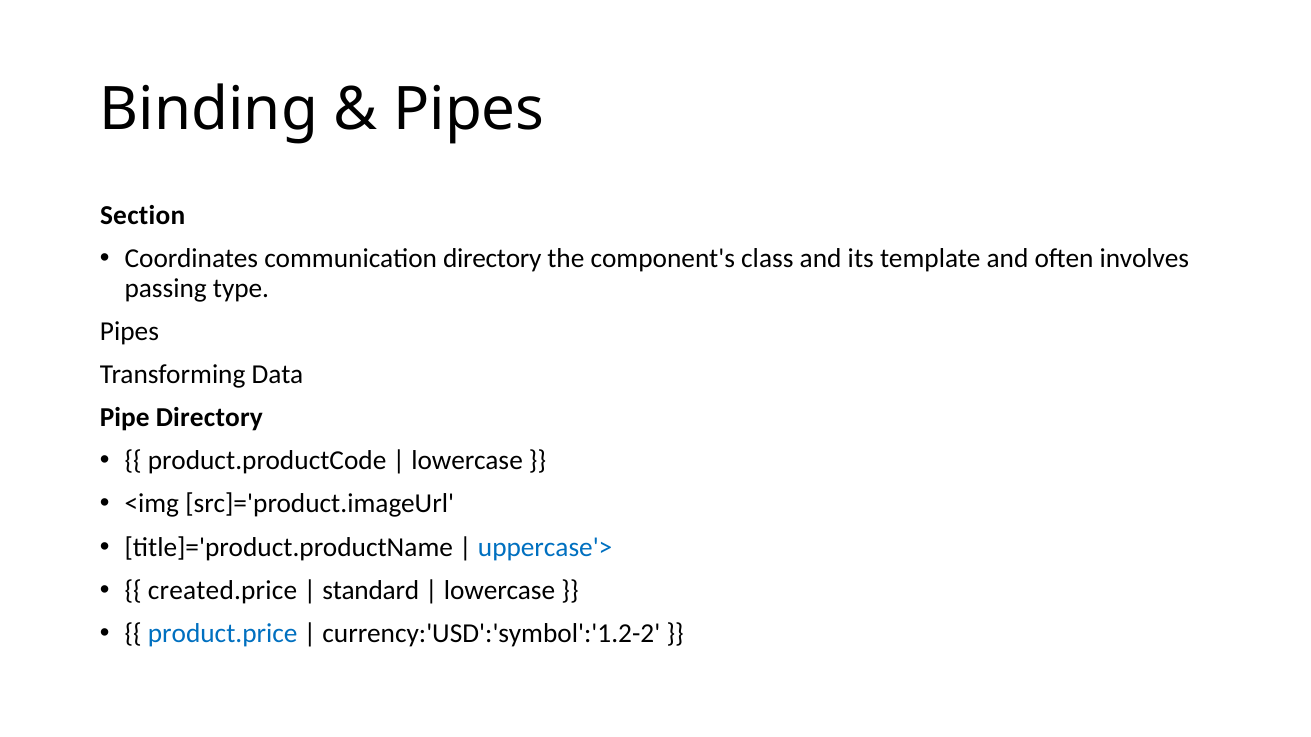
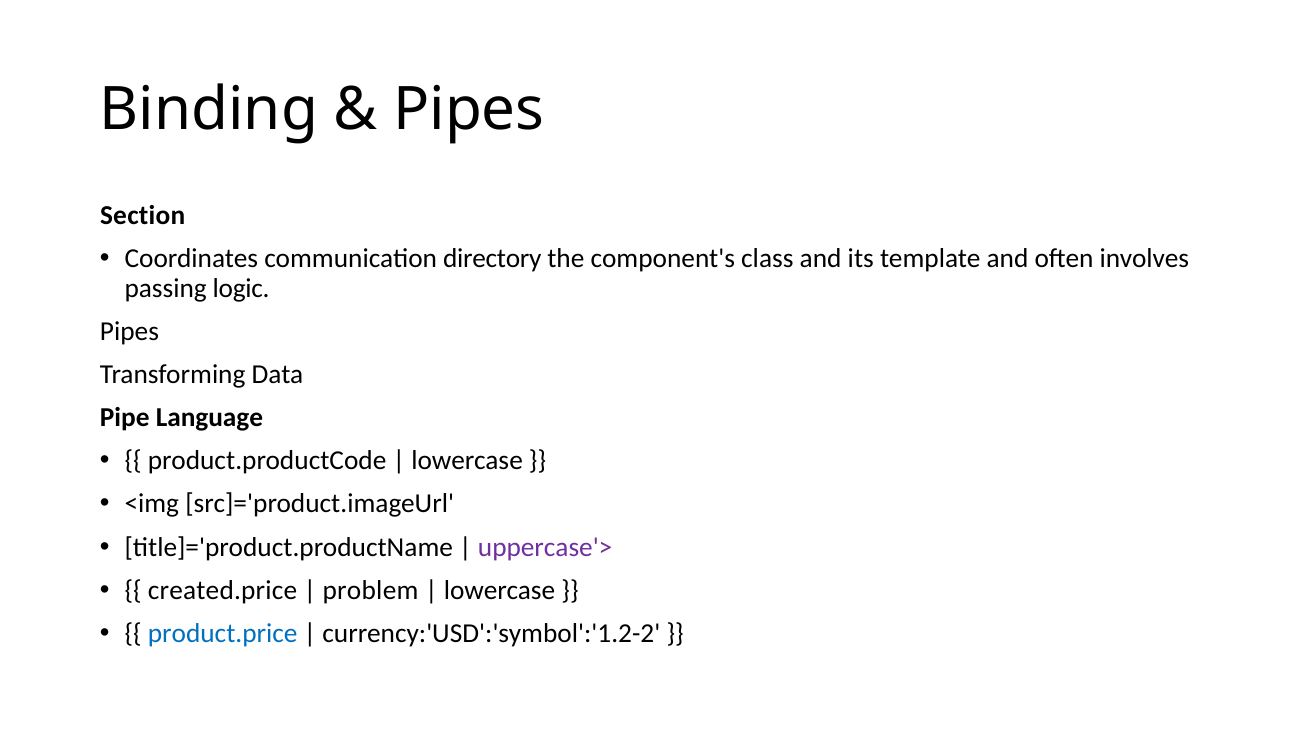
type: type -> logic (241, 288)
Pipe Directory: Directory -> Language (209, 418)
uppercase'> colour: blue -> purple (545, 547)
standard: standard -> problem (370, 591)
